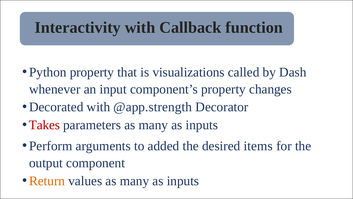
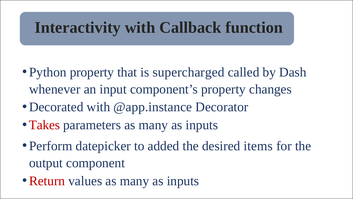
visualizations: visualizations -> supercharged (188, 72)
@app.strength: @app.strength -> @app.instance (153, 107)
arguments: arguments -> datepicker (103, 146)
Return colour: orange -> red (47, 180)
